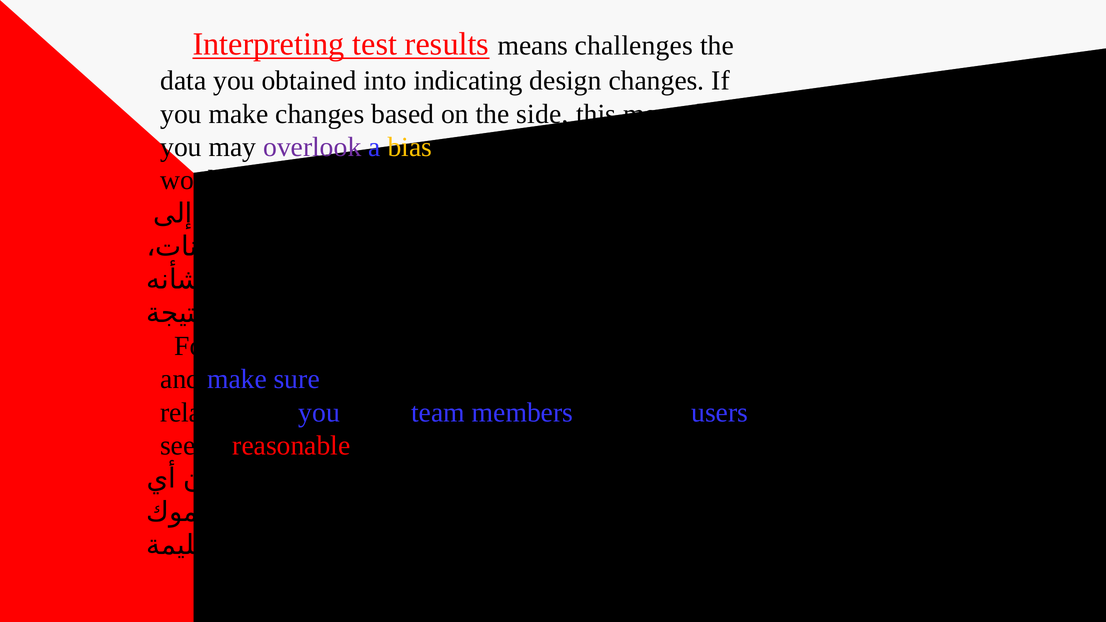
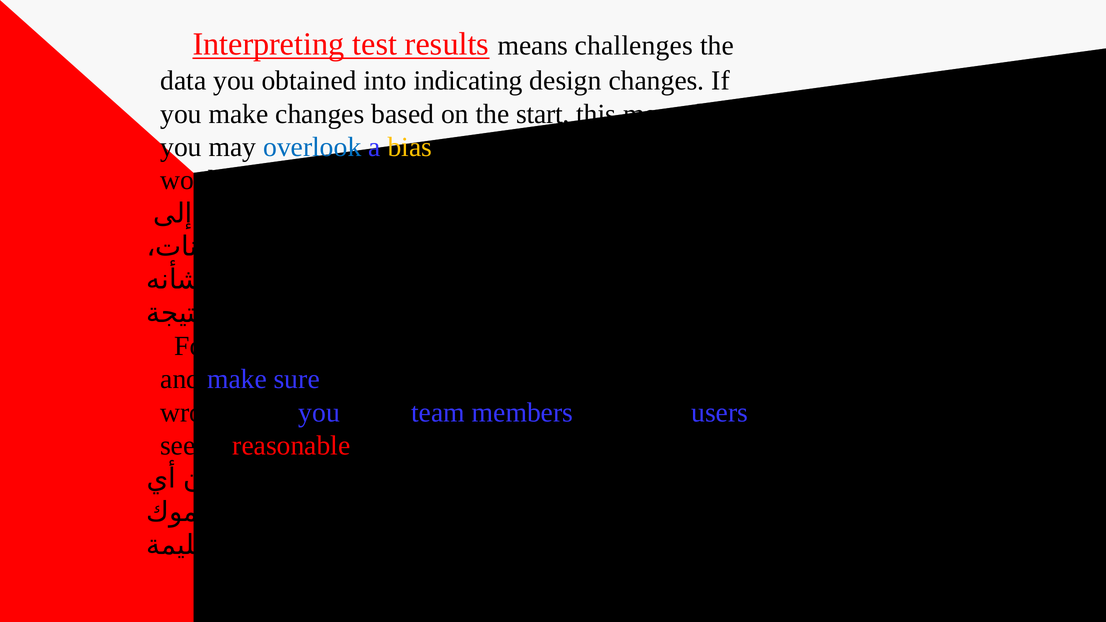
side: side -> start (543, 114)
overlook colour: purple -> blue (312, 147)
relates: relates -> wrong (196, 413)
